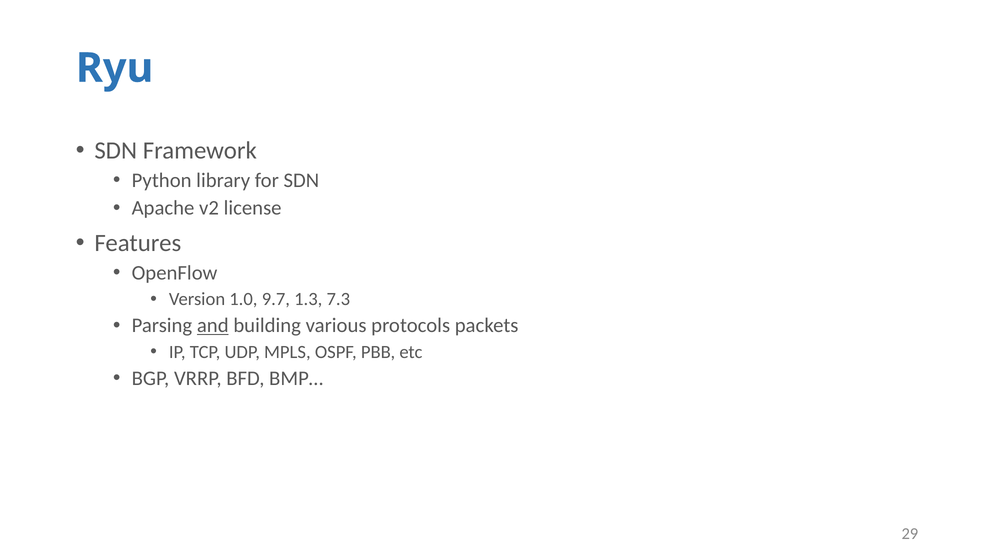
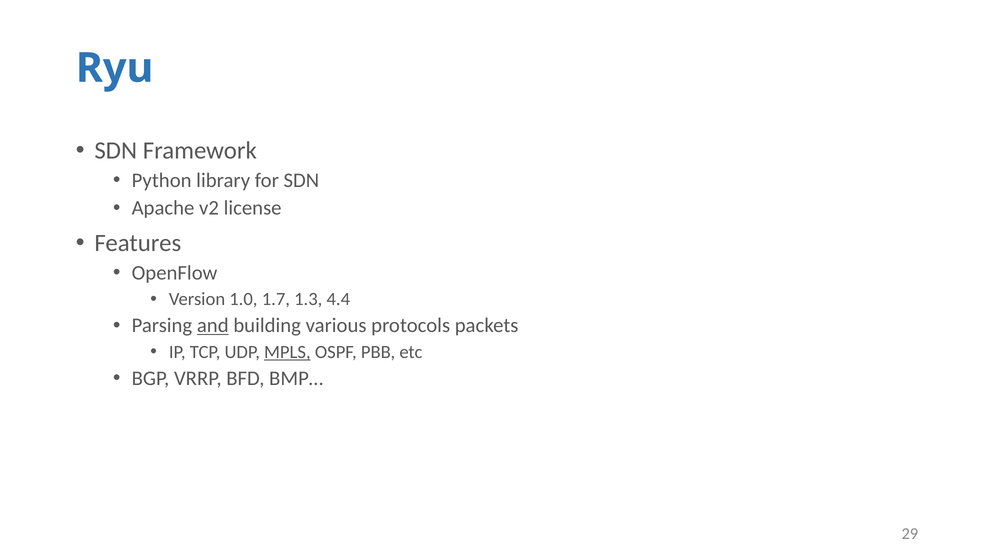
9.7: 9.7 -> 1.7 (276, 299)
7.3: 7.3 -> 4.4 (338, 299)
MPLS underline: none -> present (287, 352)
